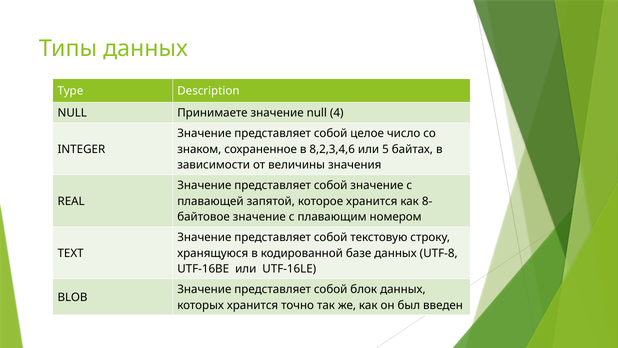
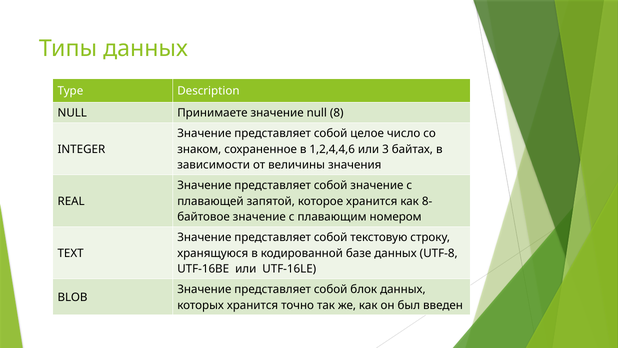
4: 4 -> 8 (337, 113)
8,2,3,4,6: 8,2,3,4,6 -> 1,2,4,4,6 (332, 149)
5: 5 -> 3 (386, 149)
